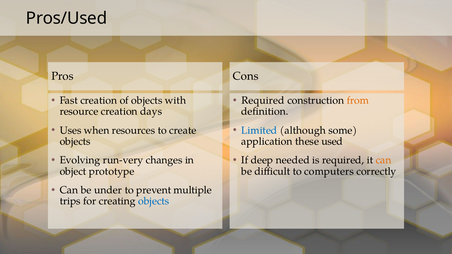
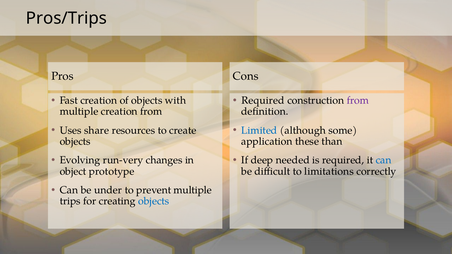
Pros/Used: Pros/Used -> Pros/Trips (66, 18)
from colour: orange -> purple (358, 101)
resource: resource -> multiple (79, 112)
creation days: days -> from (151, 112)
when: when -> share (97, 130)
used: used -> than (332, 142)
can colour: orange -> blue (384, 160)
computers: computers -> limitations (329, 172)
